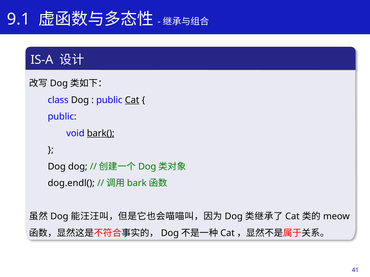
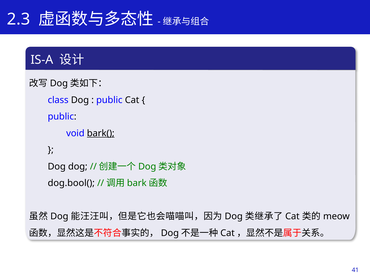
9.1: 9.1 -> 2.3 (19, 19)
Cat underline: present -> none (132, 100)
dog.endl(: dog.endl( -> dog.bool( (71, 183)
